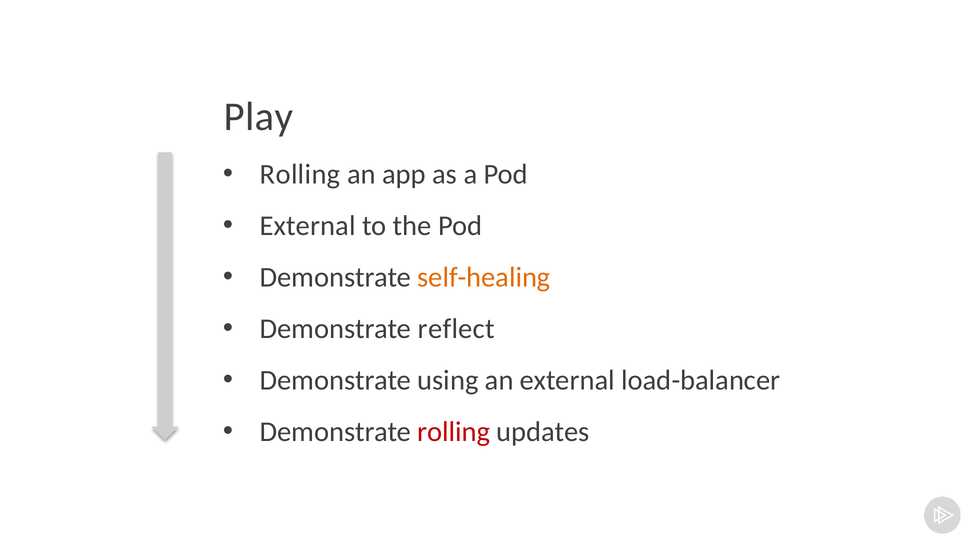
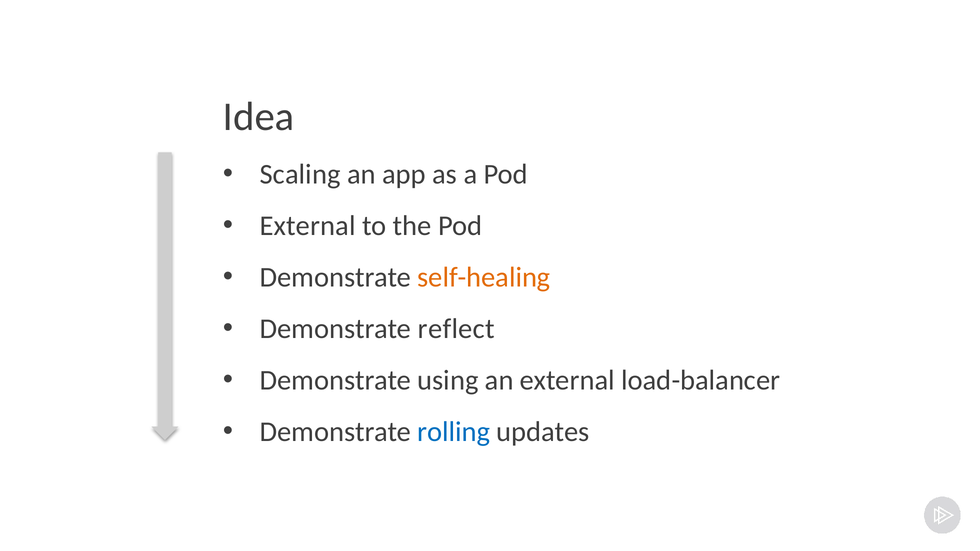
Play: Play -> Idea (259, 117)
Rolling: Rolling -> Scaling (300, 175)
rolling colour: red -> blue (454, 432)
